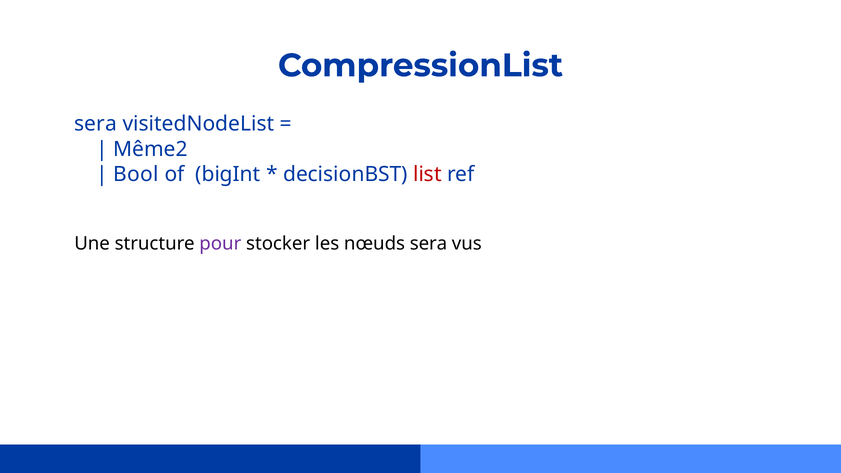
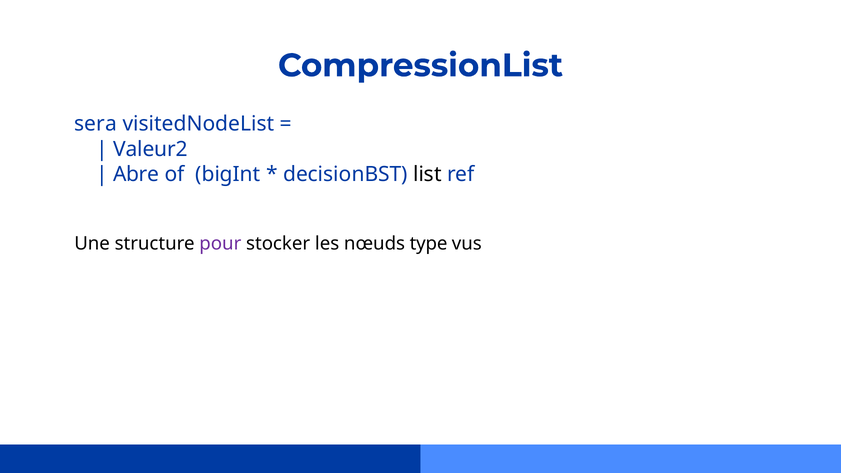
Même2: Même2 -> Valeur2 (150, 149)
Bool: Bool -> Abre (136, 174)
list colour: red -> black (427, 174)
nœuds sera: sera -> type (429, 244)
